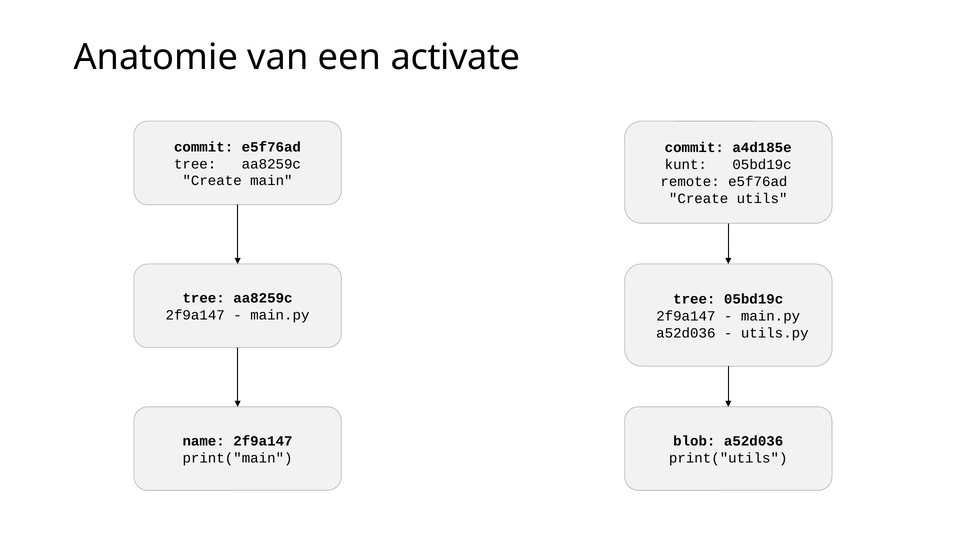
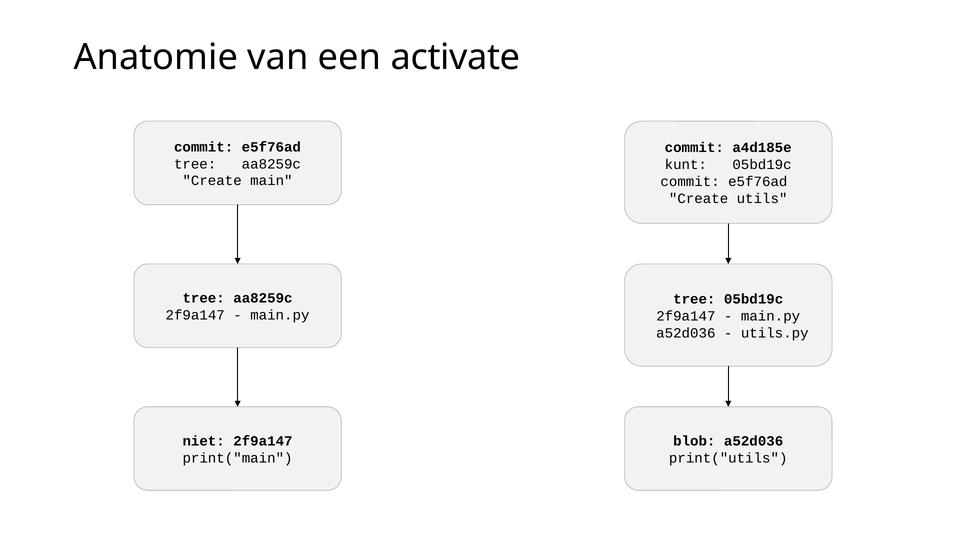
remote: remote -> commit (690, 182)
name: name -> niet (204, 441)
